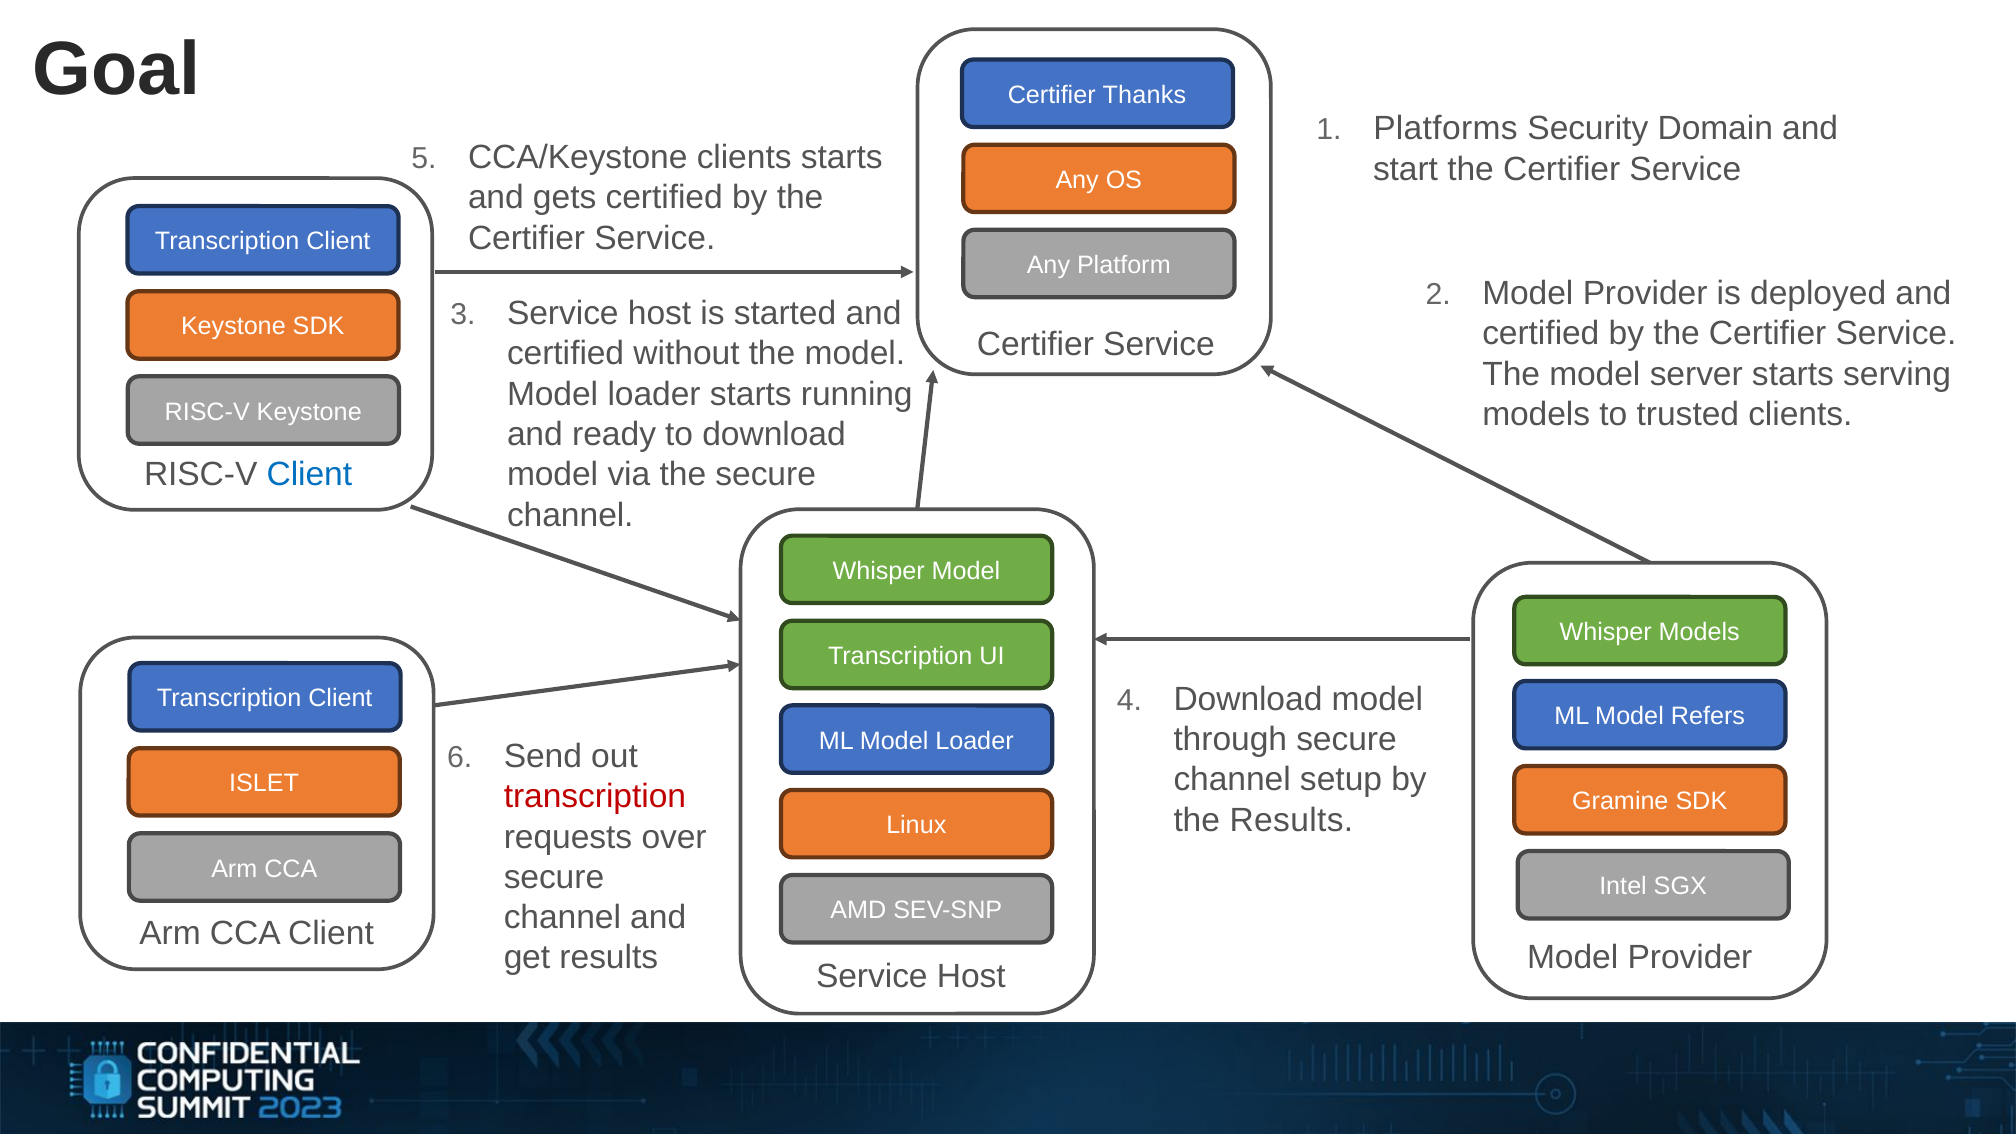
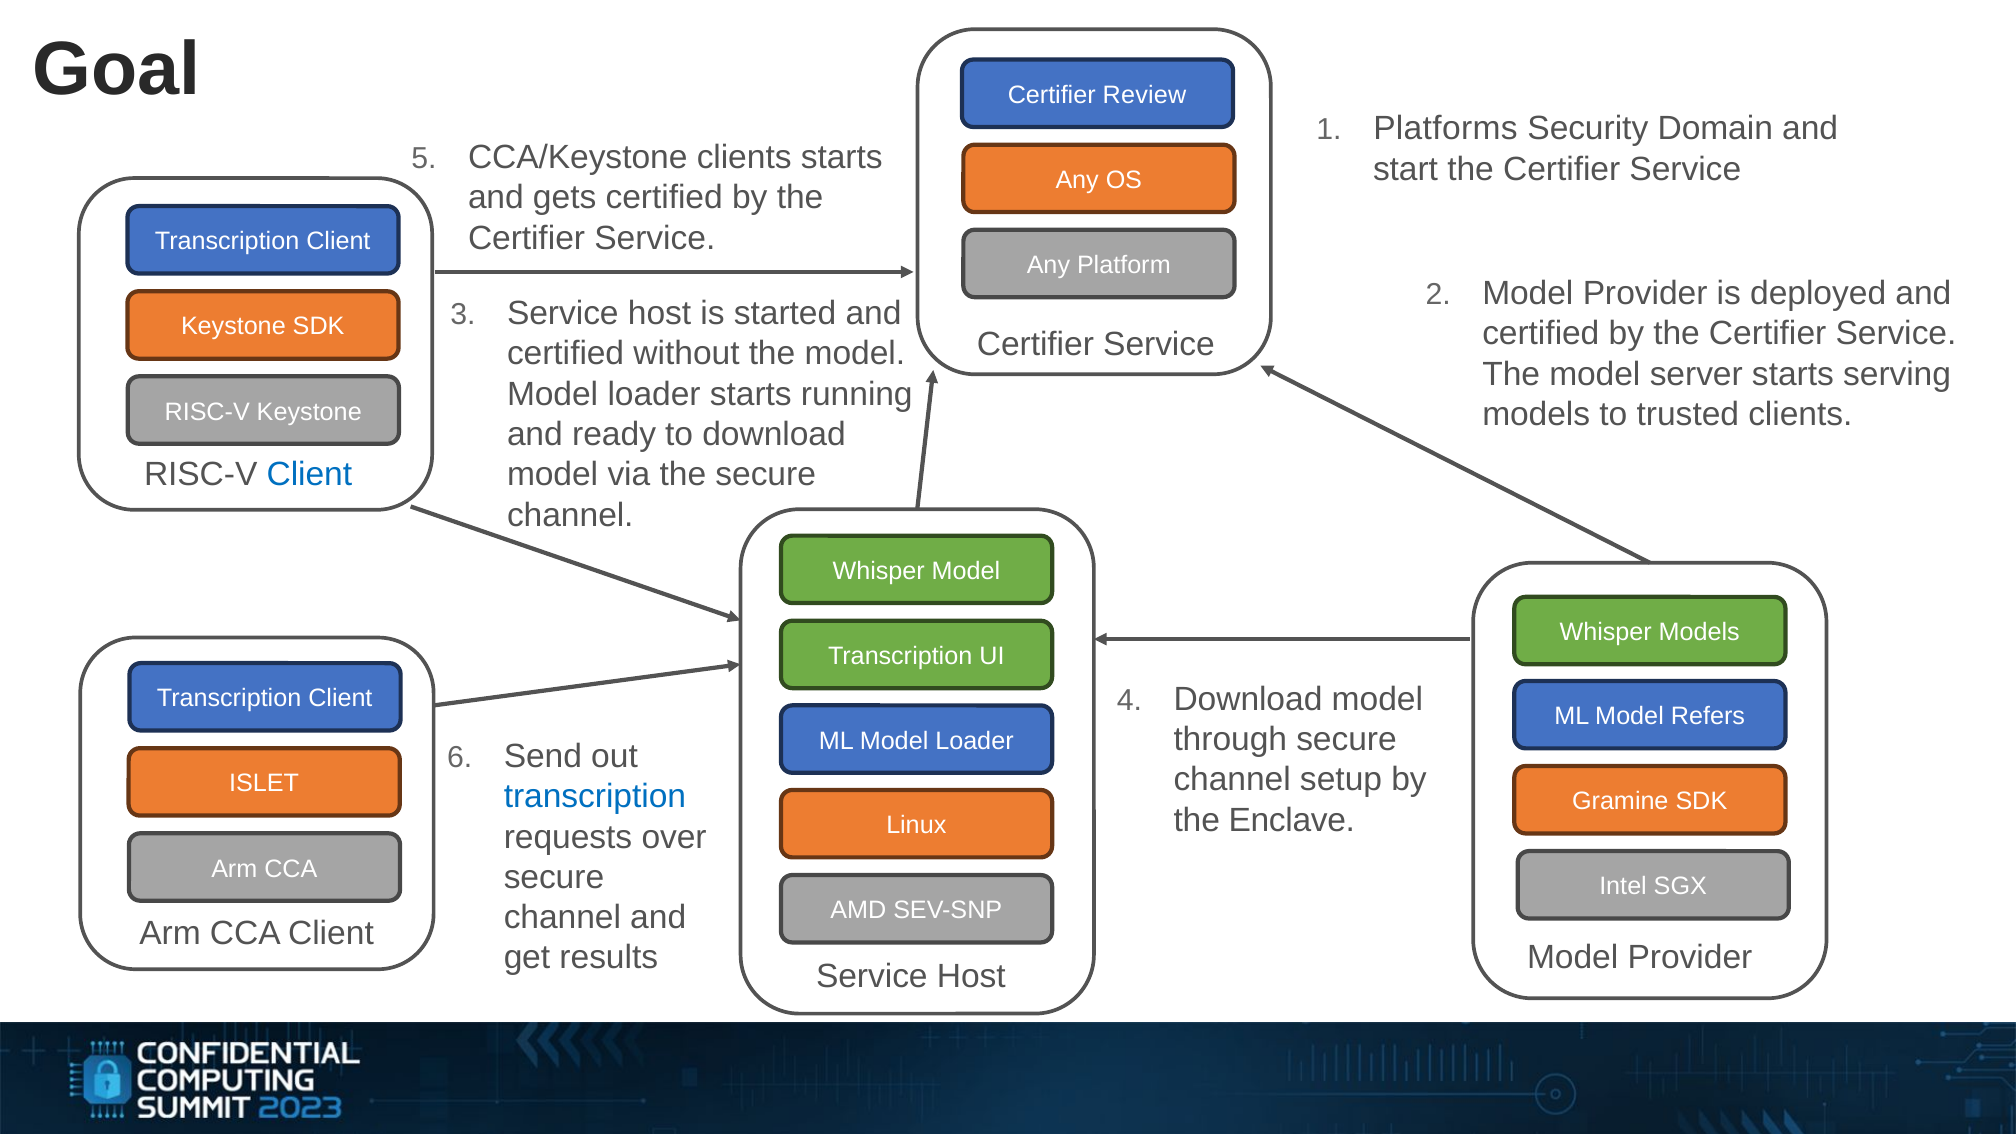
Thanks: Thanks -> Review (1144, 95)
transcription colour: red -> blue (595, 797)
the Results: Results -> Enclave (1292, 820)
